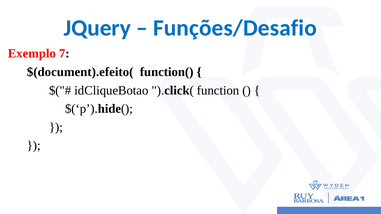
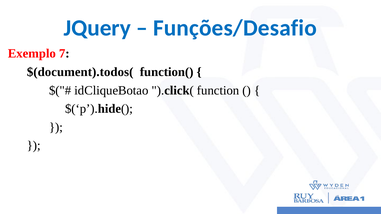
$(document).efeito(: $(document).efeito( -> $(document).todos( (80, 72)
